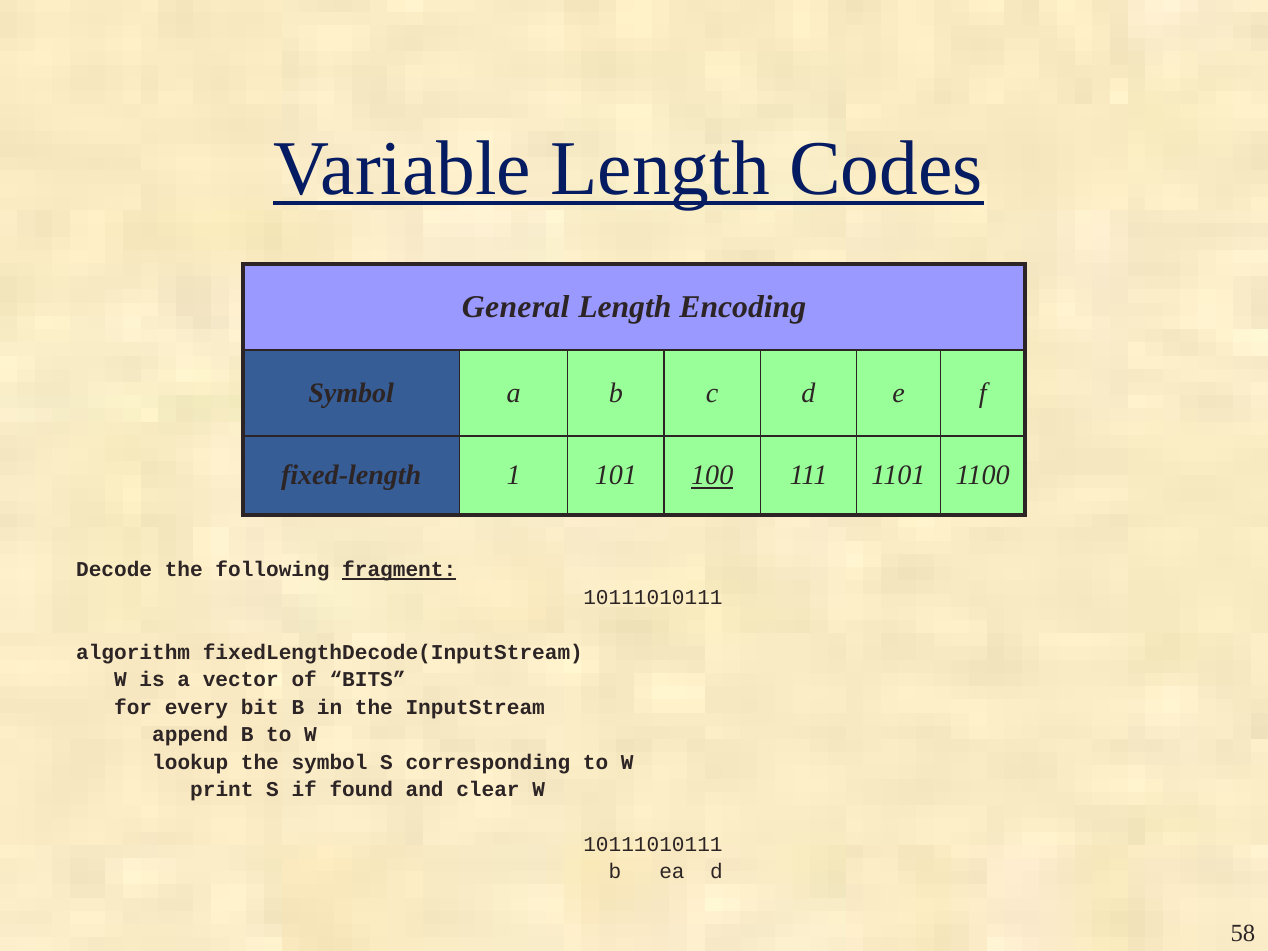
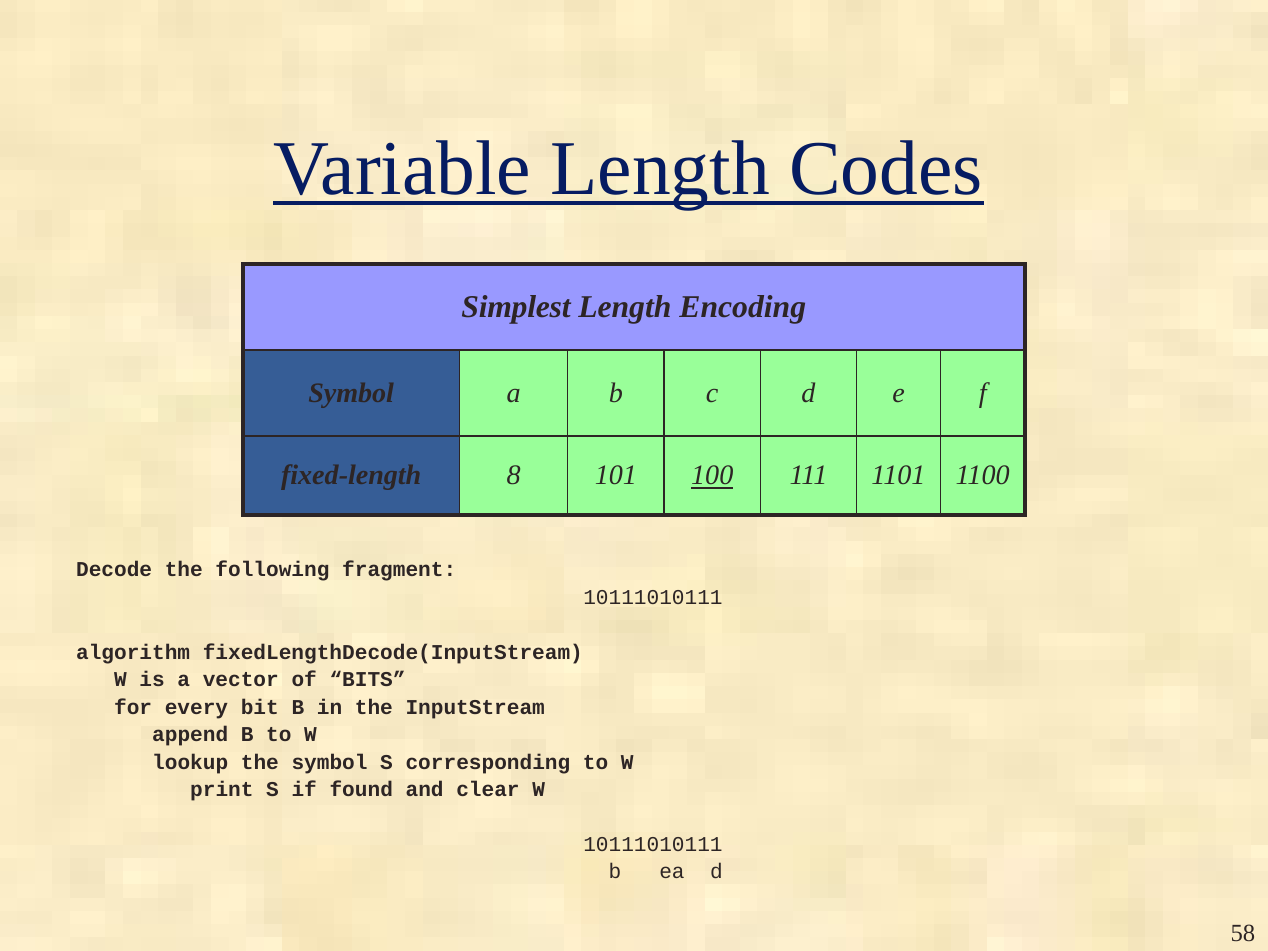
General: General -> Simplest (516, 307)
1: 1 -> 8 (514, 476)
fragment underline: present -> none (399, 570)
